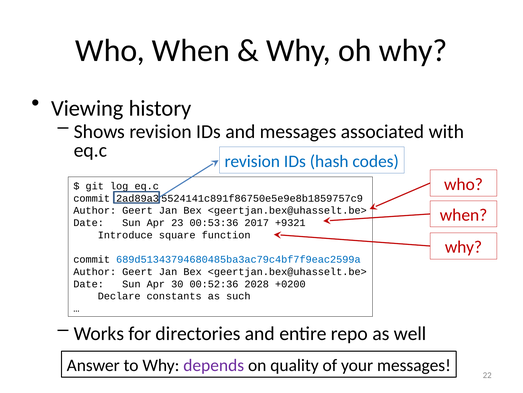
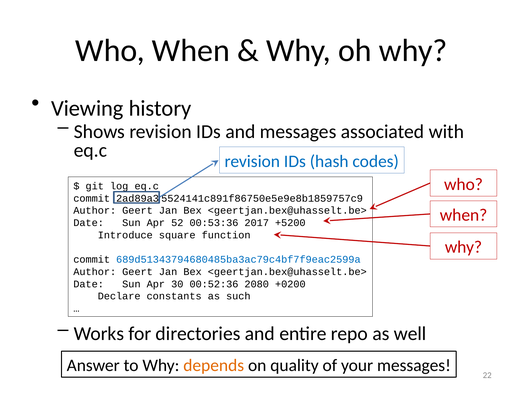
23: 23 -> 52 (177, 222)
+9321: +9321 -> +5200 (290, 222)
2028: 2028 -> 2080 (257, 283)
depends colour: purple -> orange (214, 365)
